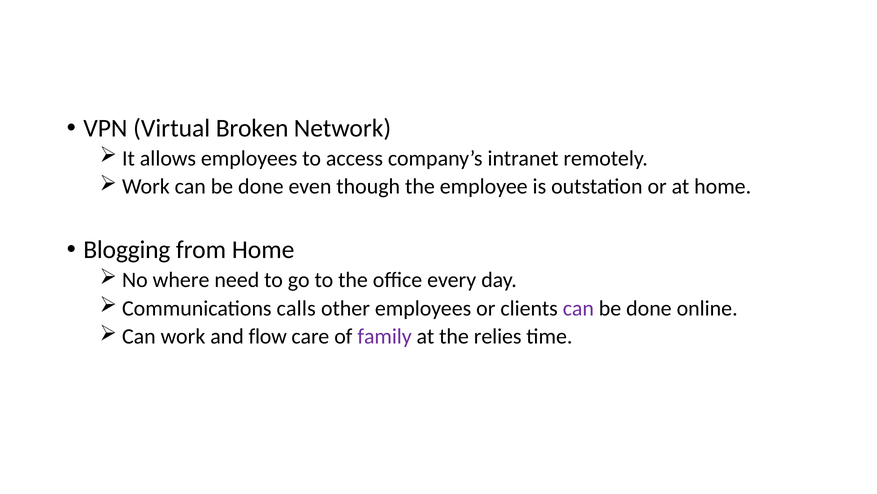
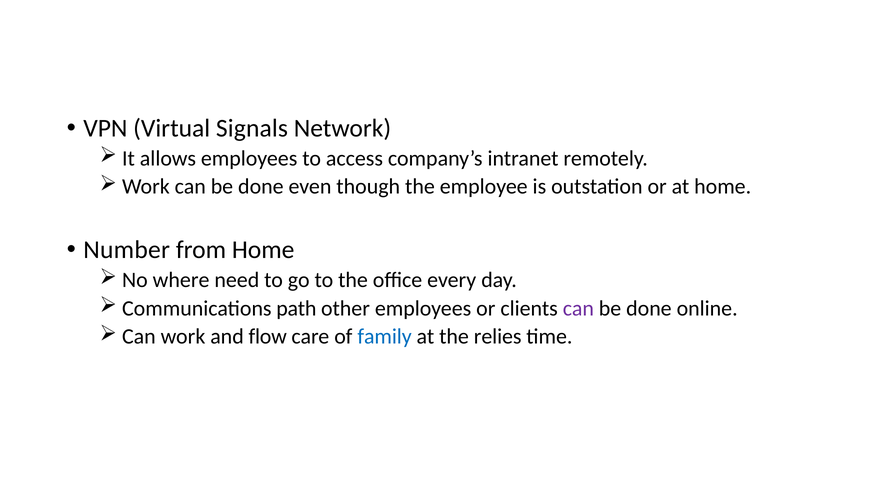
Broken: Broken -> Signals (252, 128)
Blogging: Blogging -> Number (127, 249)
calls: calls -> path (296, 308)
family colour: purple -> blue (385, 336)
